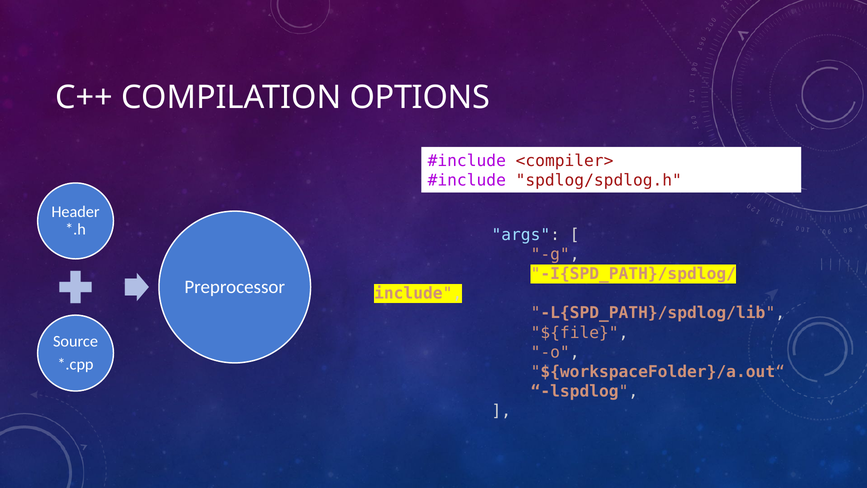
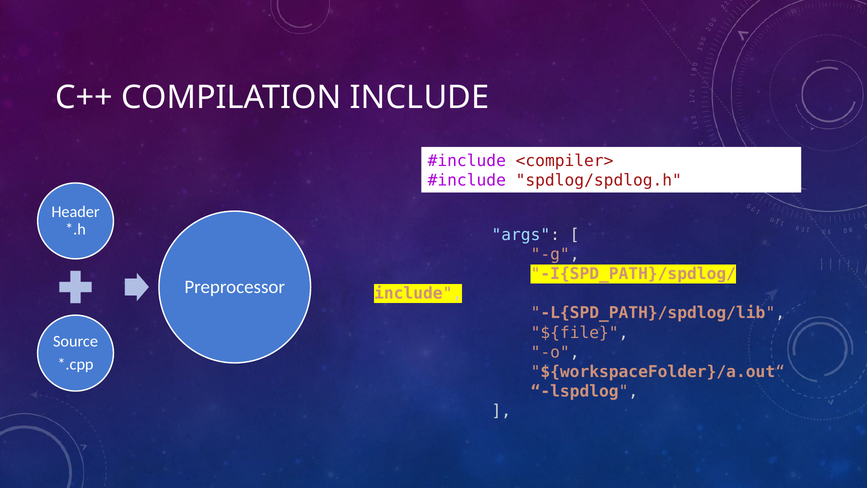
COMPILATION OPTIONS: OPTIONS -> INCLUDE (420, 97)
